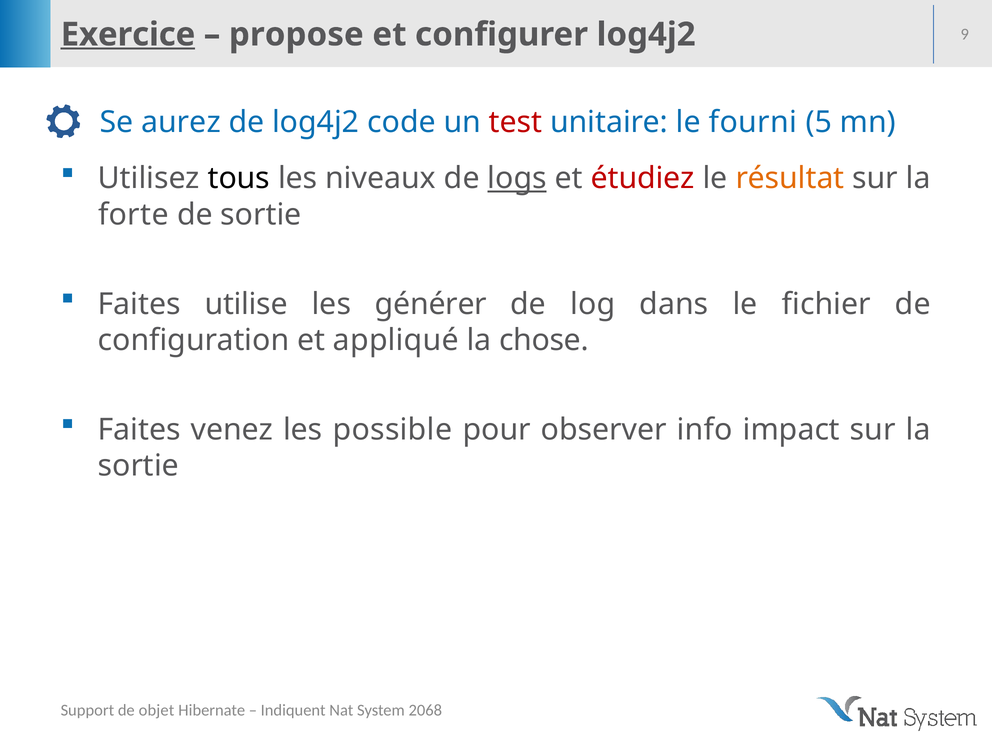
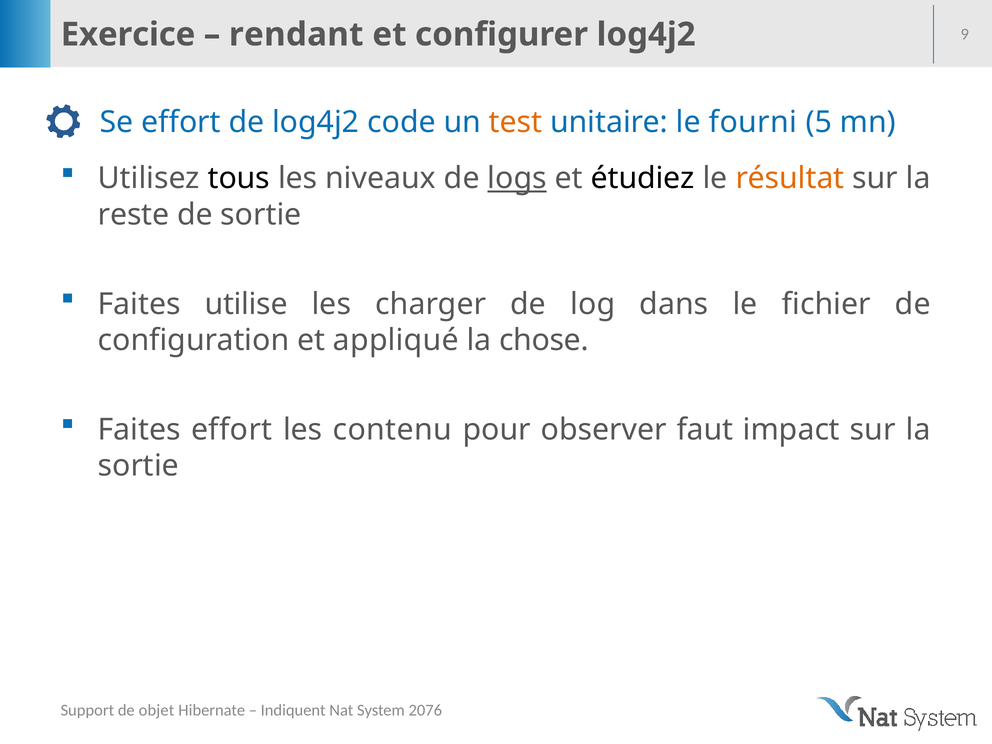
Exercice underline: present -> none (128, 35)
propose: propose -> rendant (296, 35)
Se aurez: aurez -> effort (181, 122)
test colour: red -> orange (516, 122)
étudiez colour: red -> black (643, 178)
forte: forte -> reste (134, 215)
générer: générer -> charger (431, 304)
Faites venez: venez -> effort (232, 430)
possible: possible -> contenu (392, 430)
info: info -> faut (705, 430)
2068: 2068 -> 2076 (425, 711)
